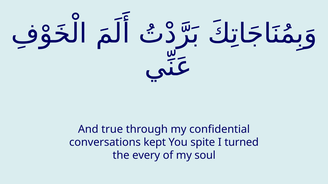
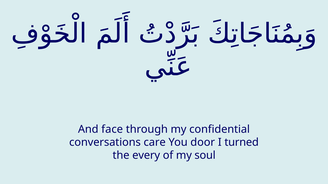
true: true -> face (112, 130)
kept: kept -> care (155, 143)
spite: spite -> door (203, 143)
